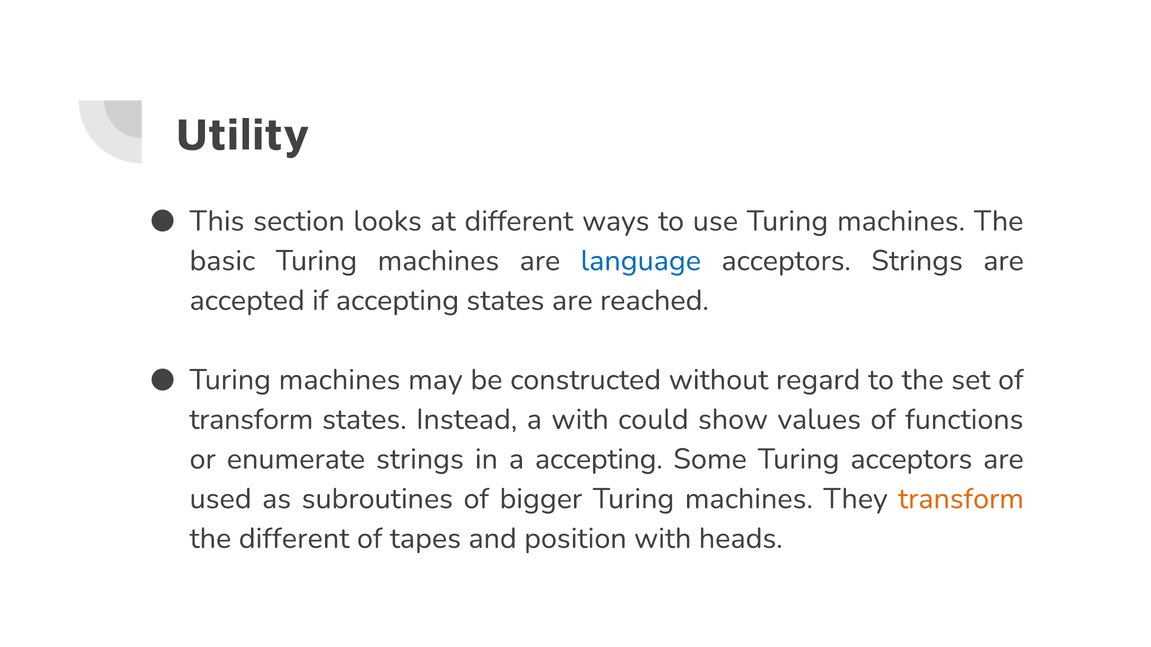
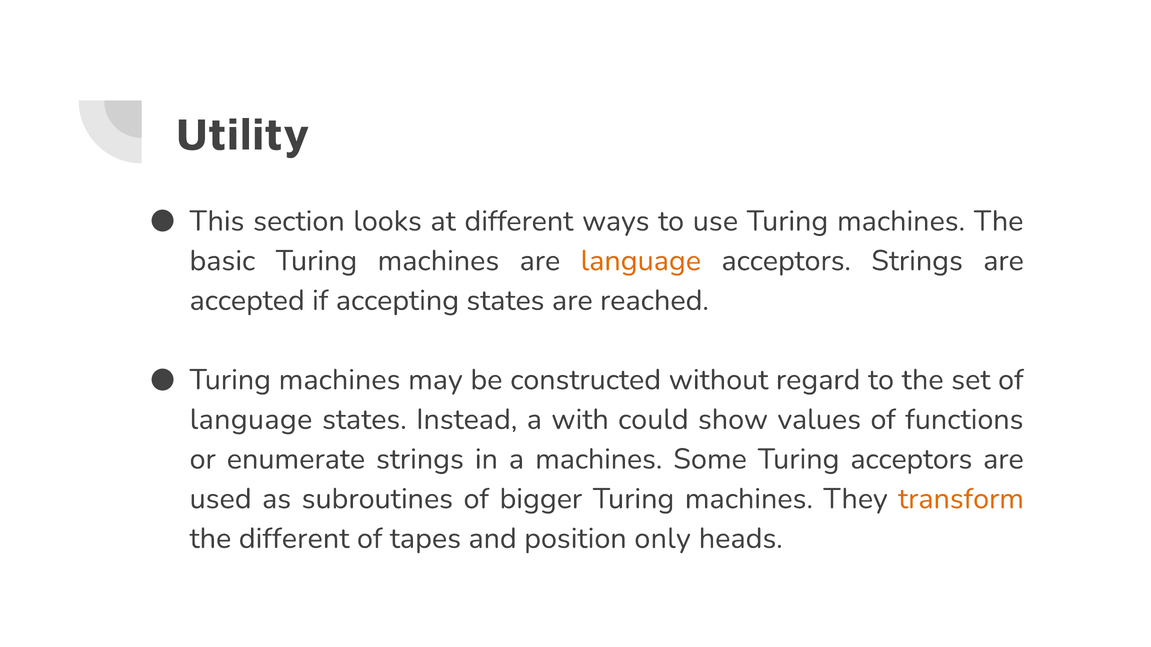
language colour: blue -> orange (641, 261)
transform: transform -> language (251, 420)
a accepting: accepting -> machines (599, 459)
position with: with -> only (663, 539)
